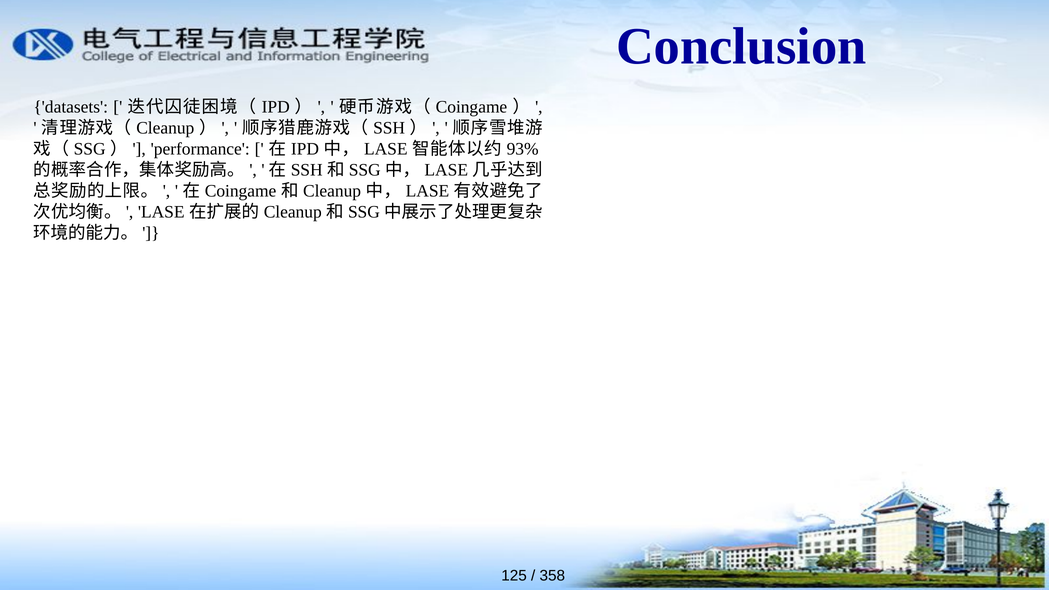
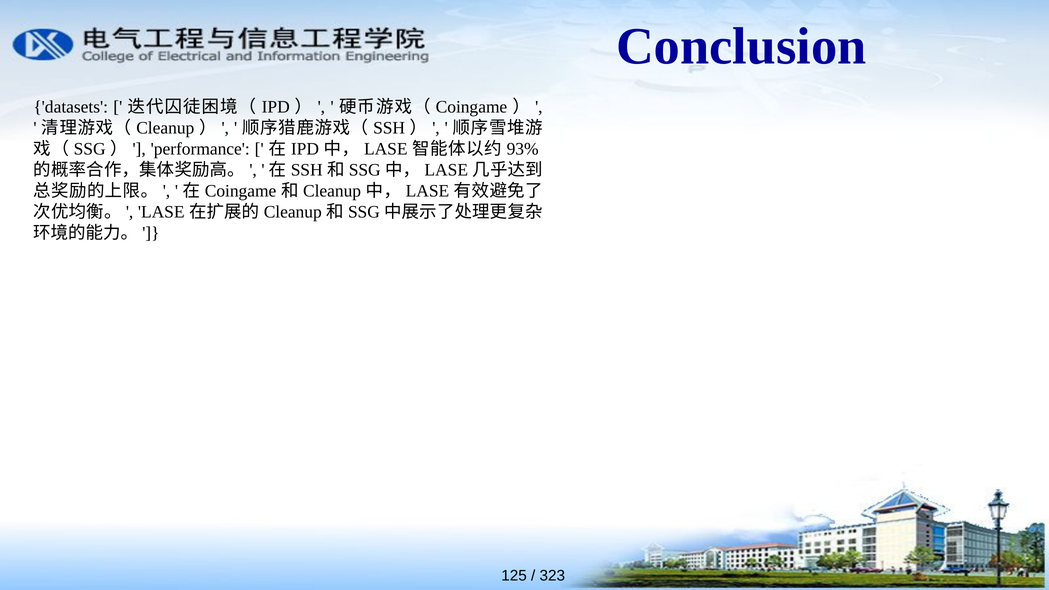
358: 358 -> 323 (552, 576)
